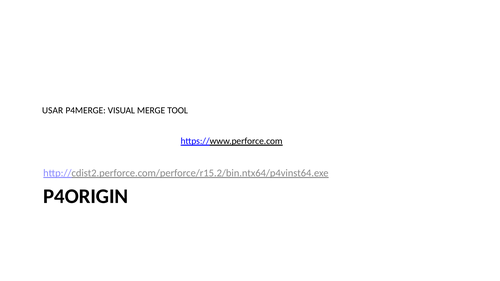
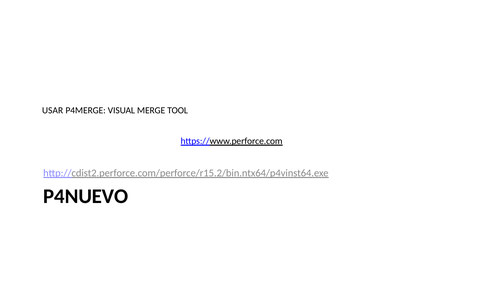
P4ORIGIN: P4ORIGIN -> P4NUEVO (86, 197)
